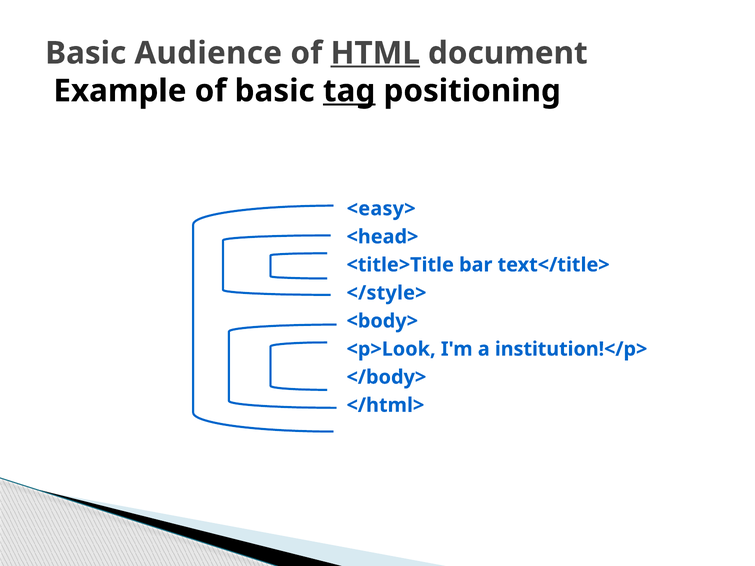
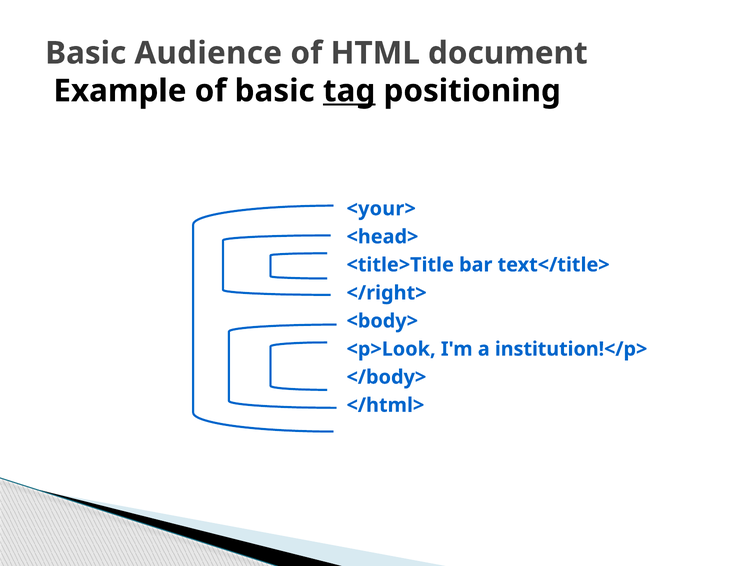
HTML underline: present -> none (375, 53)
<easy>: <easy> -> <your> (381, 209)
</style>: </style> -> </right> (387, 293)
